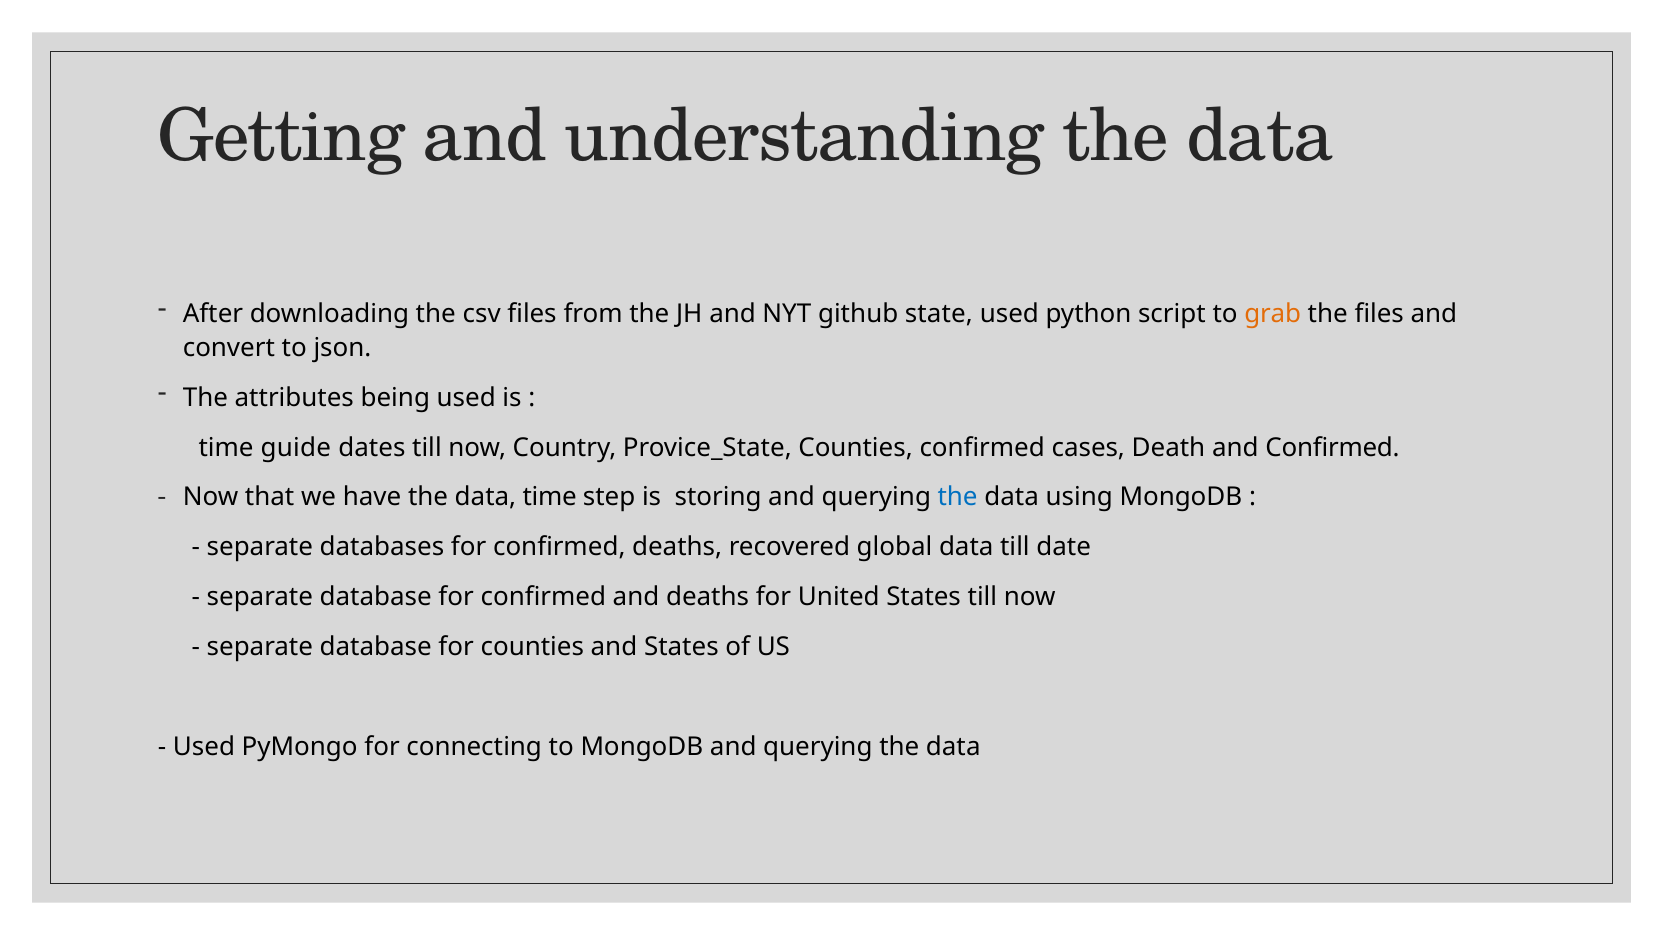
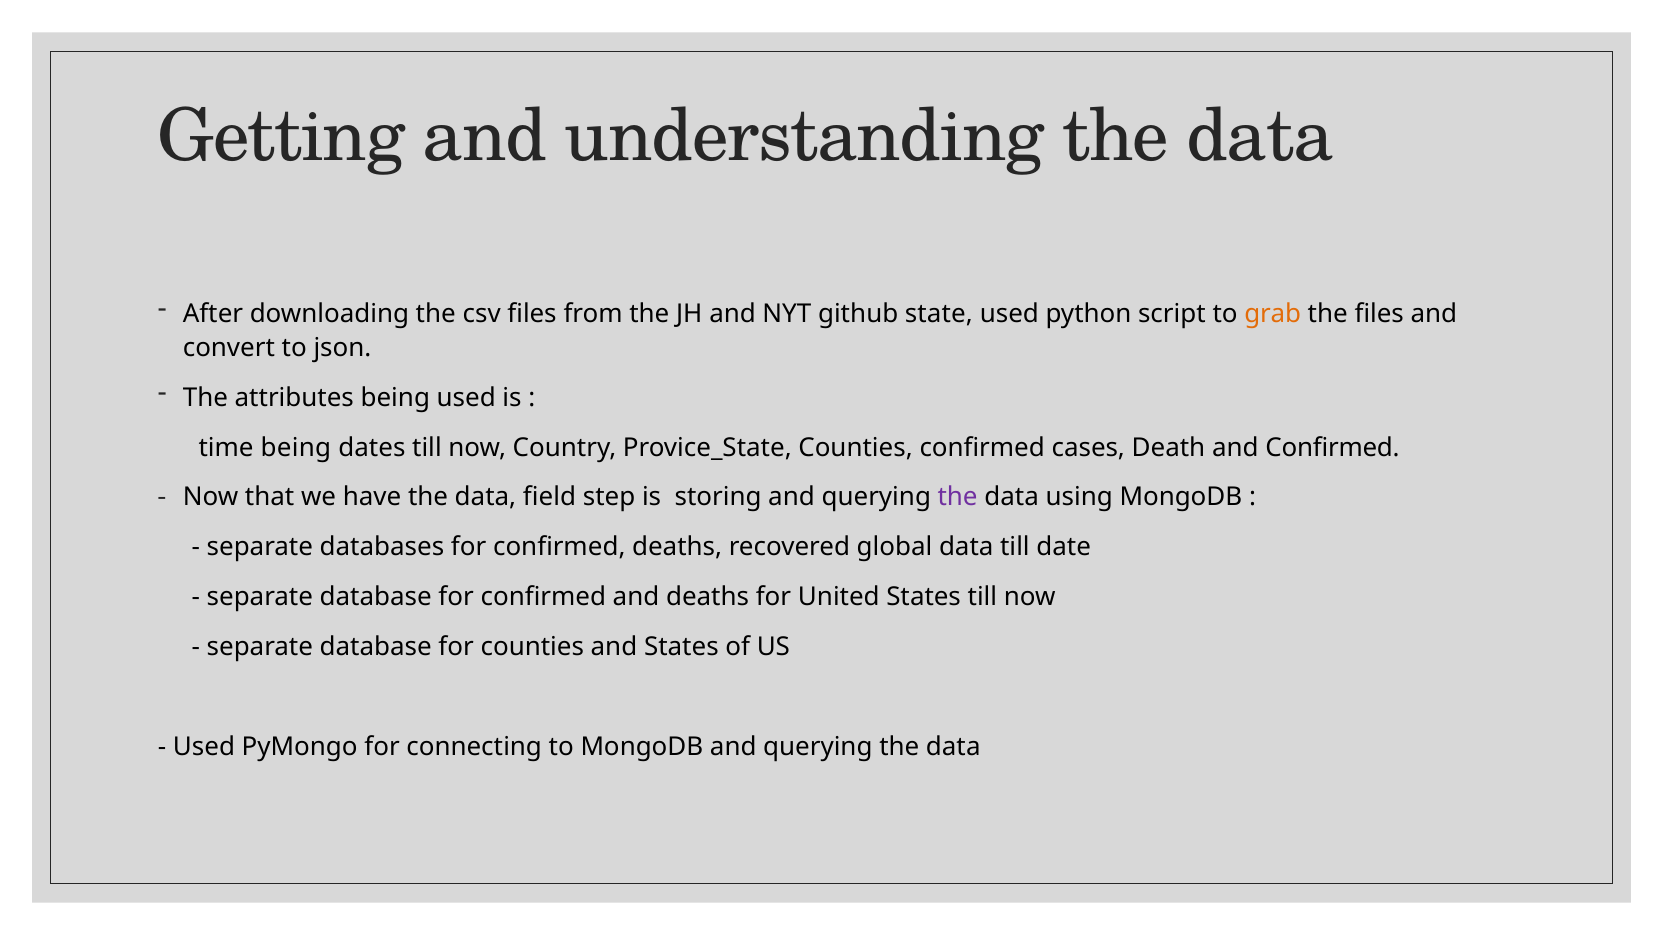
time guide: guide -> being (296, 448)
data time: time -> field (550, 498)
the colour: blue -> purple (958, 498)
